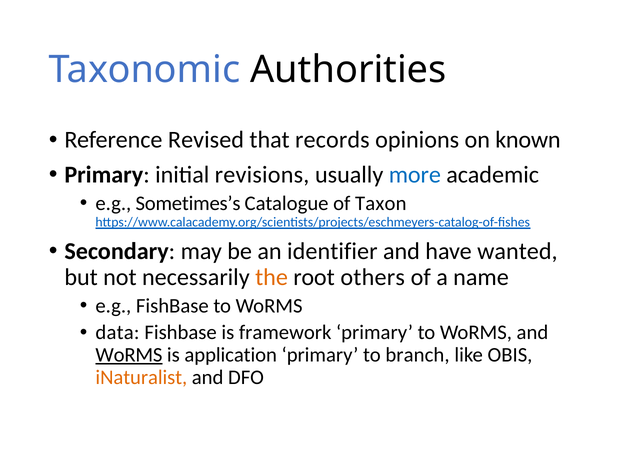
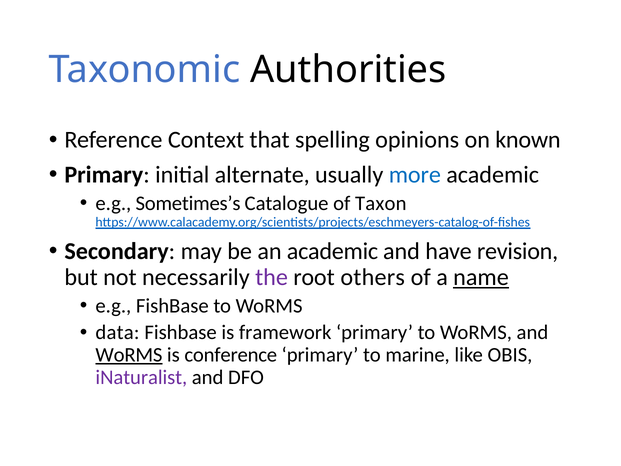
Revised: Revised -> Context (206, 140)
records: records -> spelling (332, 140)
revisions: revisions -> alternate (262, 175)
an identifier: identifier -> academic (332, 251)
wanted: wanted -> revision (518, 251)
the colour: orange -> purple (272, 277)
name underline: none -> present (481, 277)
application: application -> conference (231, 355)
branch: branch -> marine (418, 355)
iNaturalist colour: orange -> purple (141, 377)
